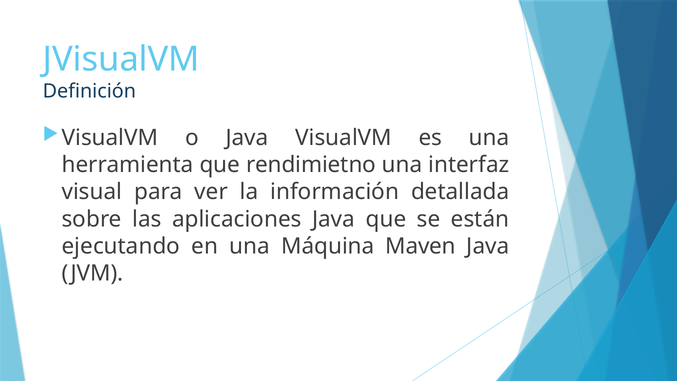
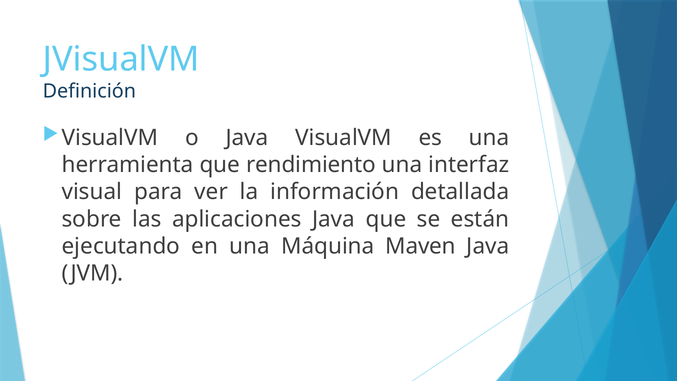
rendimietno: rendimietno -> rendimiento (311, 165)
